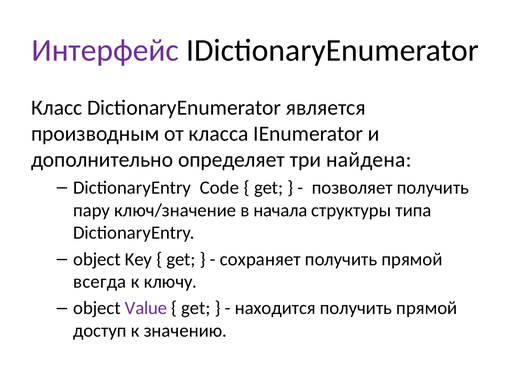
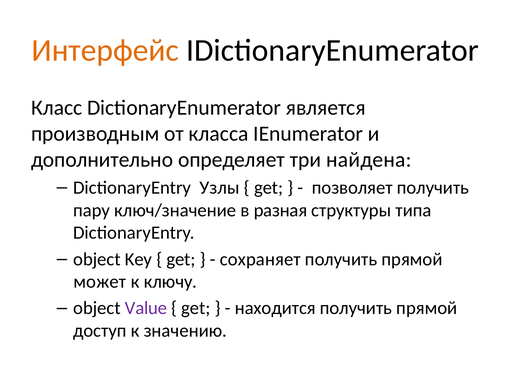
Интерфейс colour: purple -> orange (105, 50)
Code: Code -> Узлы (220, 188)
начала: начала -> разная (280, 210)
всегда: всегда -> может (100, 281)
